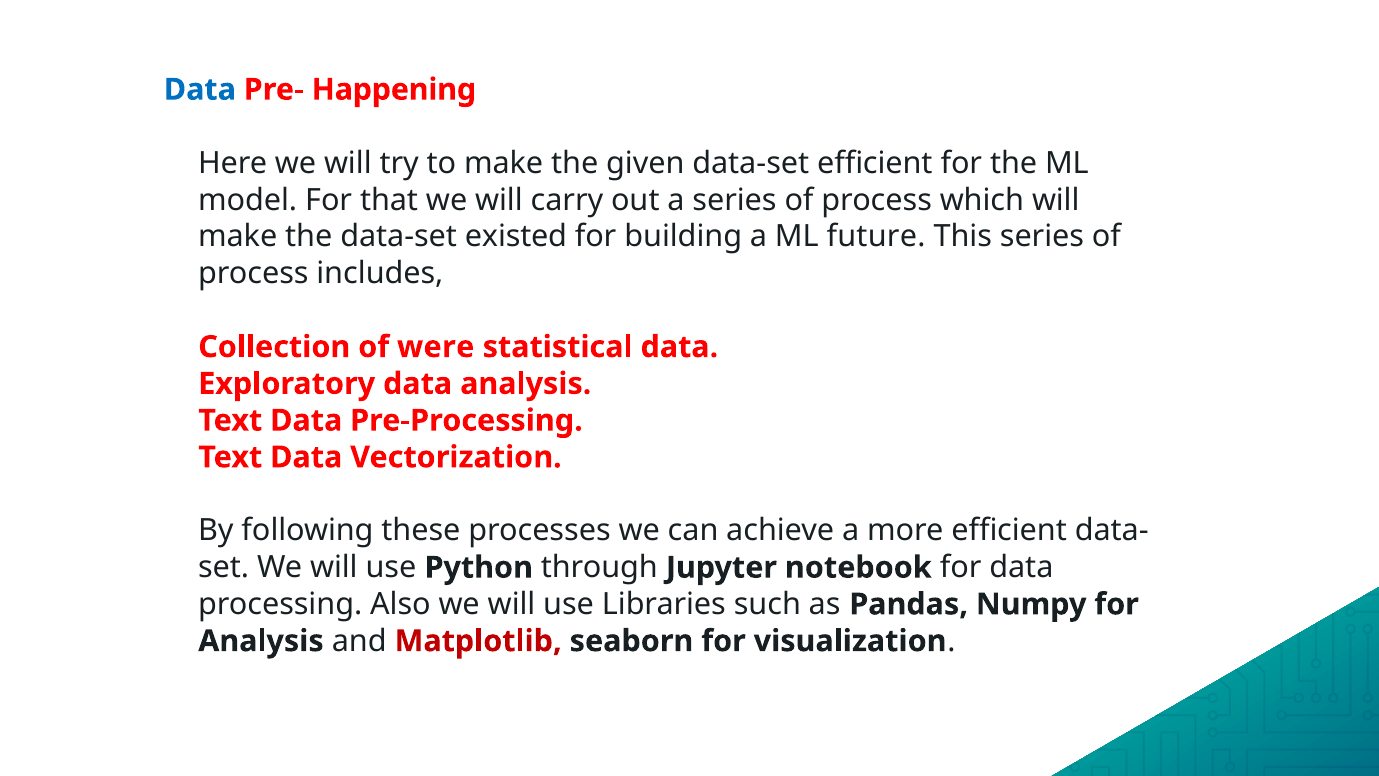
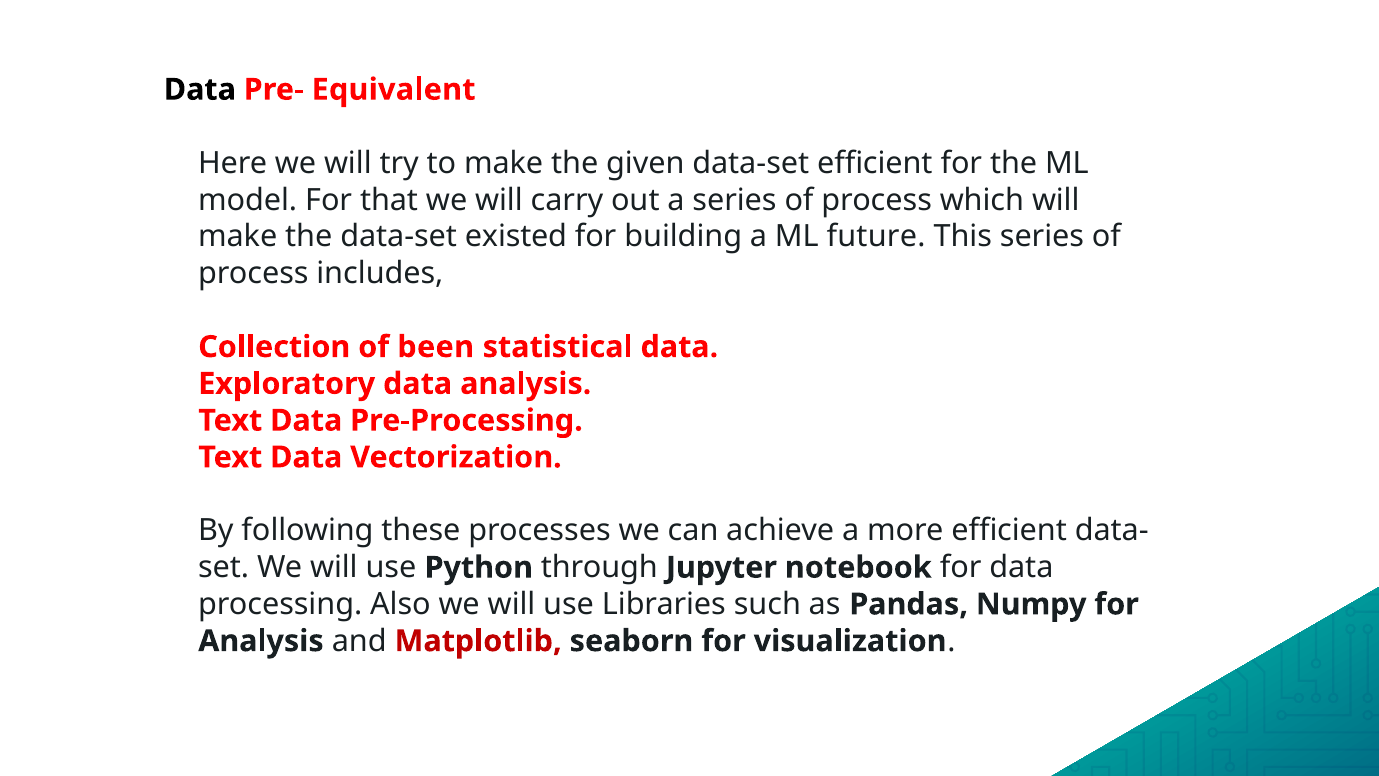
Data colour: blue -> black (200, 90)
Happening: Happening -> Equivalent (394, 90)
were: were -> been (436, 347)
